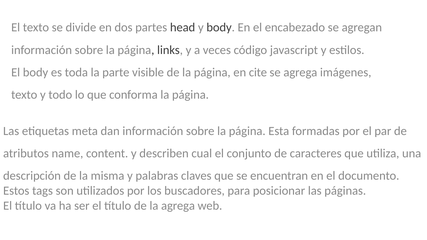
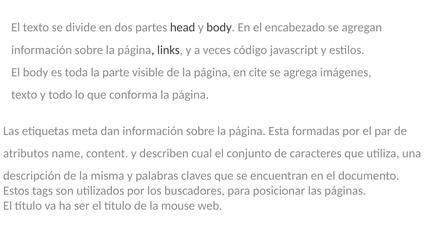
la agrega: agrega -> mouse (178, 206)
